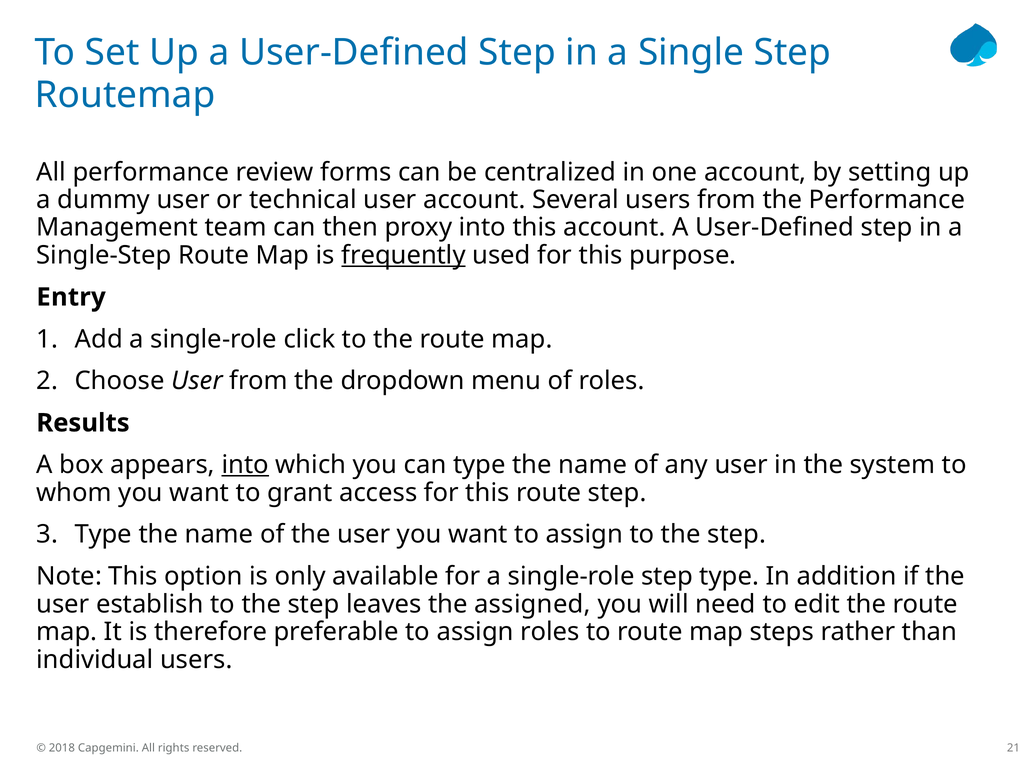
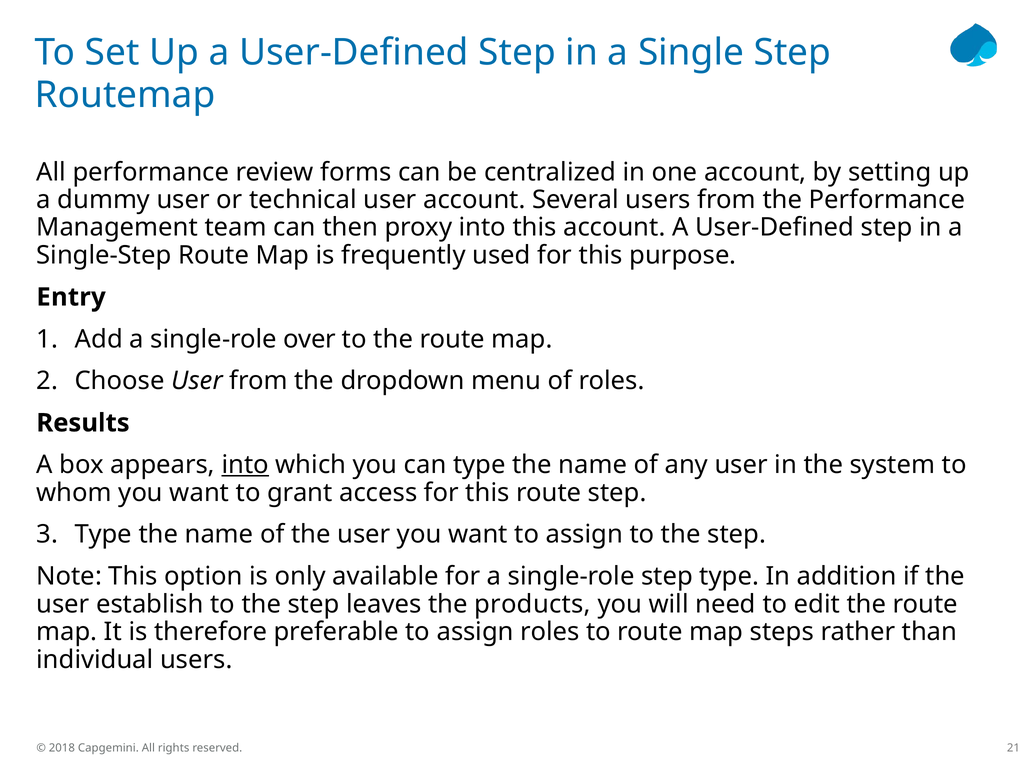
frequently underline: present -> none (404, 255)
click: click -> over (310, 339)
assigned: assigned -> products (532, 605)
